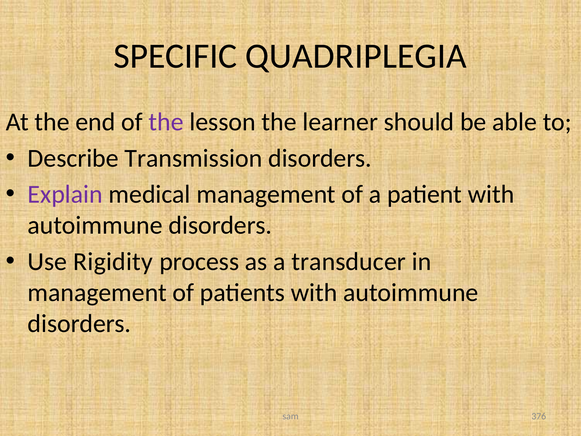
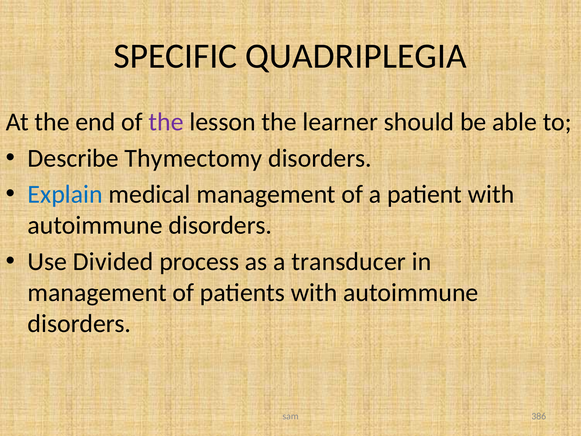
Transmission: Transmission -> Thymectomy (193, 158)
Explain colour: purple -> blue (65, 194)
Rigidity: Rigidity -> Divided (113, 261)
376: 376 -> 386 (539, 416)
